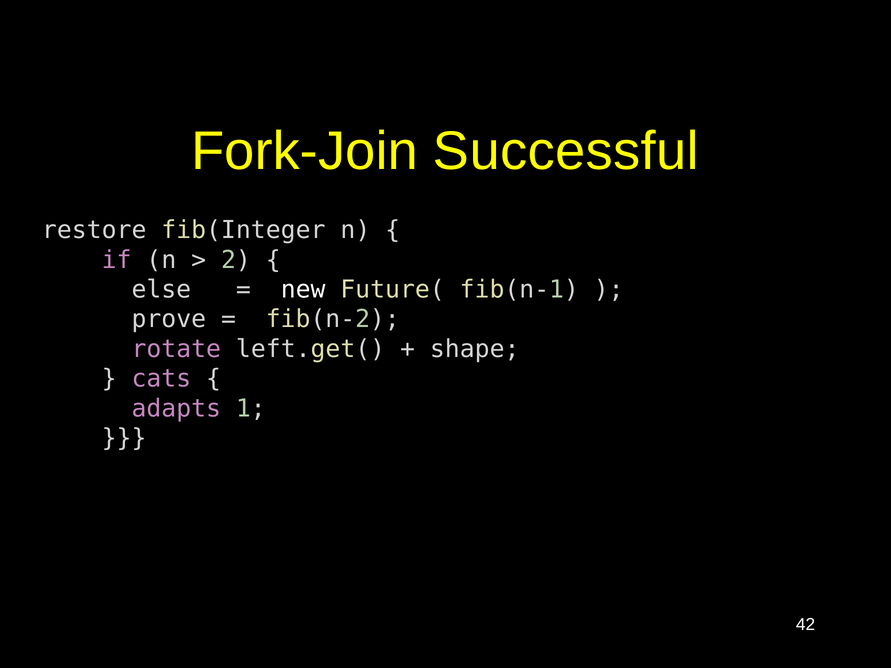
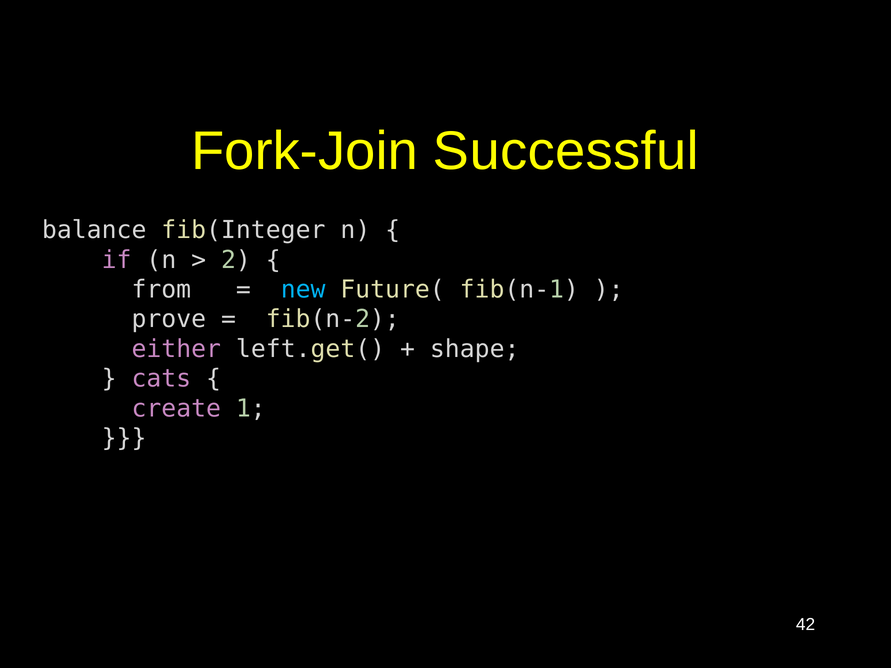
restore: restore -> balance (94, 230)
else: else -> from (161, 290)
new colour: white -> light blue (303, 290)
rotate: rotate -> either (176, 349)
adapts: adapts -> create (176, 409)
